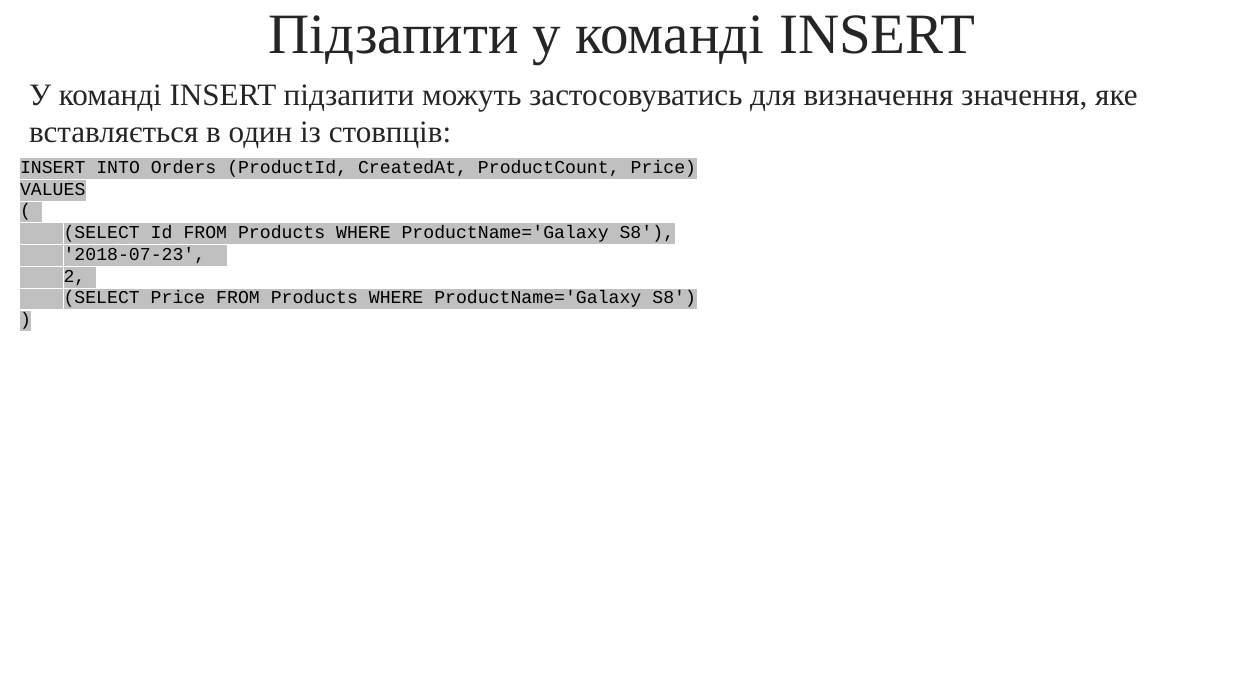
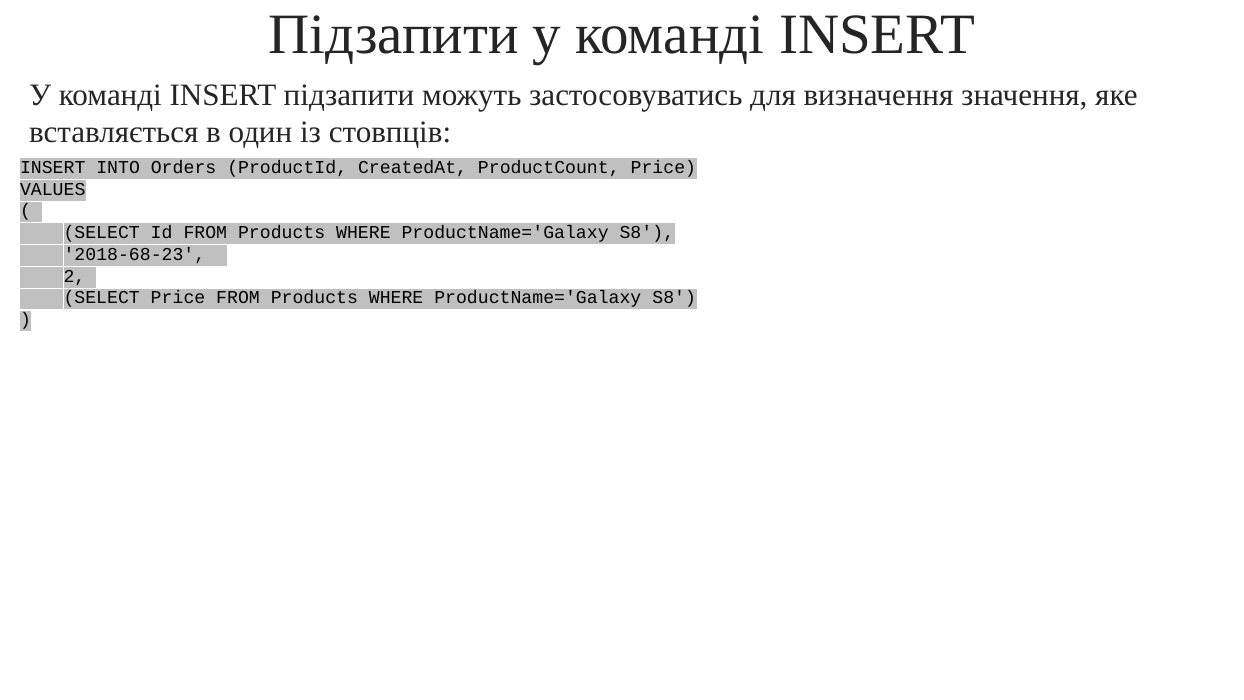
2018-07-23: 2018-07-23 -> 2018-68-23 (134, 254)
